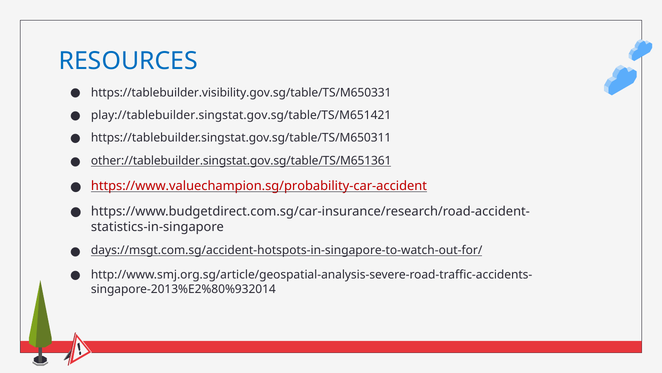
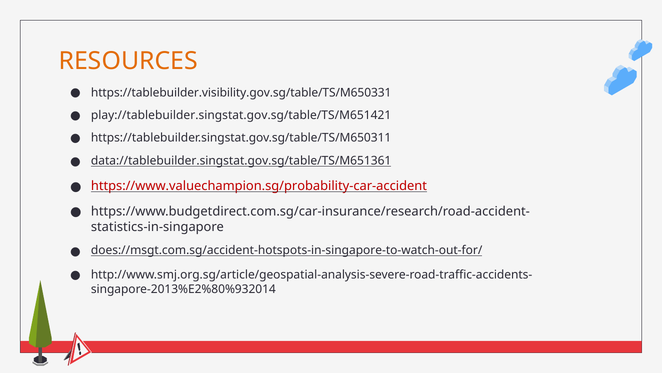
RESOURCES colour: blue -> orange (128, 61)
other://tablebuilder.singstat.gov.sg/table/TS/M651361: other://tablebuilder.singstat.gov.sg/table/TS/M651361 -> data://tablebuilder.singstat.gov.sg/table/TS/M651361 (241, 160)
days://msgt.com.sg/accident-hotspots-in-singapore-to-watch-out-for/: days://msgt.com.sg/accident-hotspots-in-singapore-to-watch-out-for/ -> does://msgt.com.sg/accident-hotspots-in-singapore-to-watch-out-for/ (287, 250)
